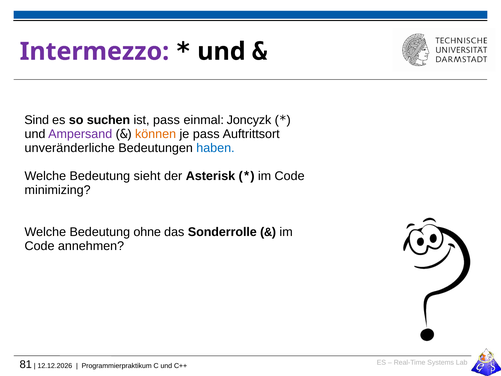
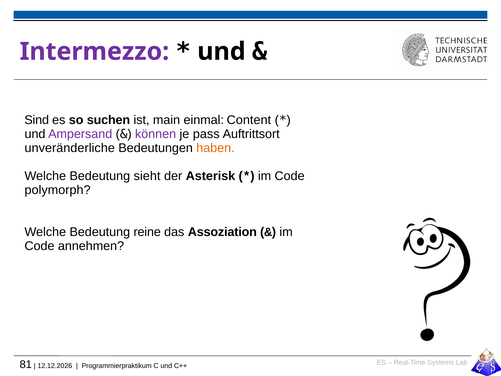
ist pass: pass -> main (167, 120)
Joncyzk: Joncyzk -> Content (249, 120)
können colour: orange -> purple (156, 134)
haben colour: blue -> orange (215, 148)
minimizing: minimizing -> polymorph (58, 190)
ohne: ohne -> reine (147, 232)
Sonderrolle: Sonderrolle -> Assoziation (222, 232)
